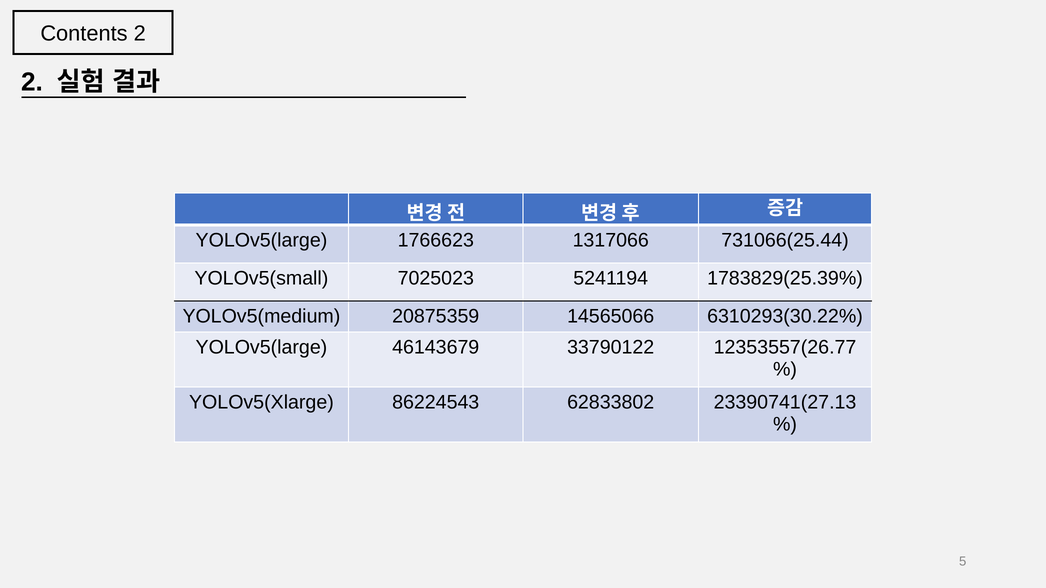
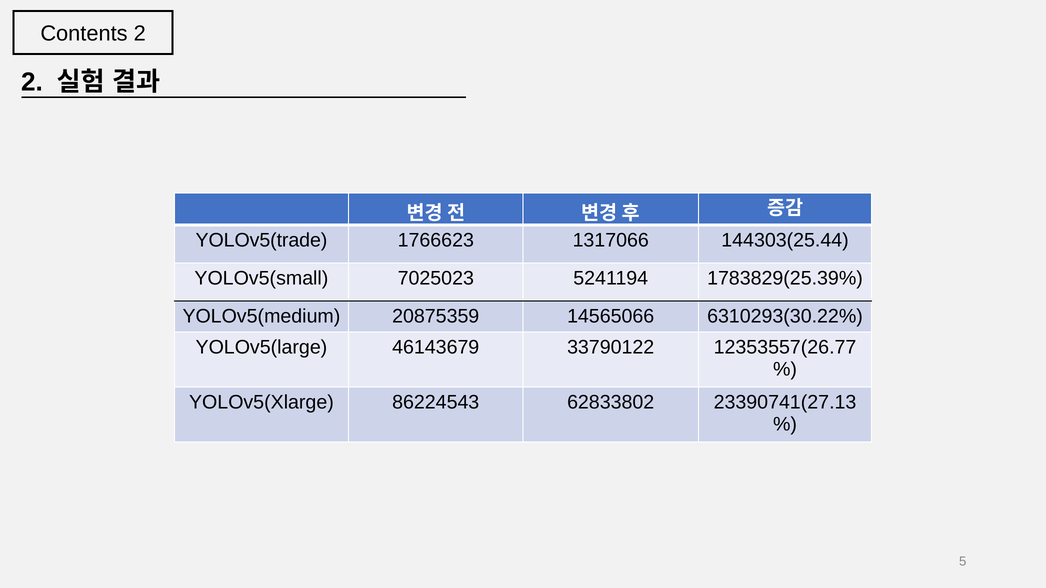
YOLOv5(large: YOLOv5(large -> YOLOv5(trade (262, 240)
731066(25.44: 731066(25.44 -> 144303(25.44 (785, 240)
